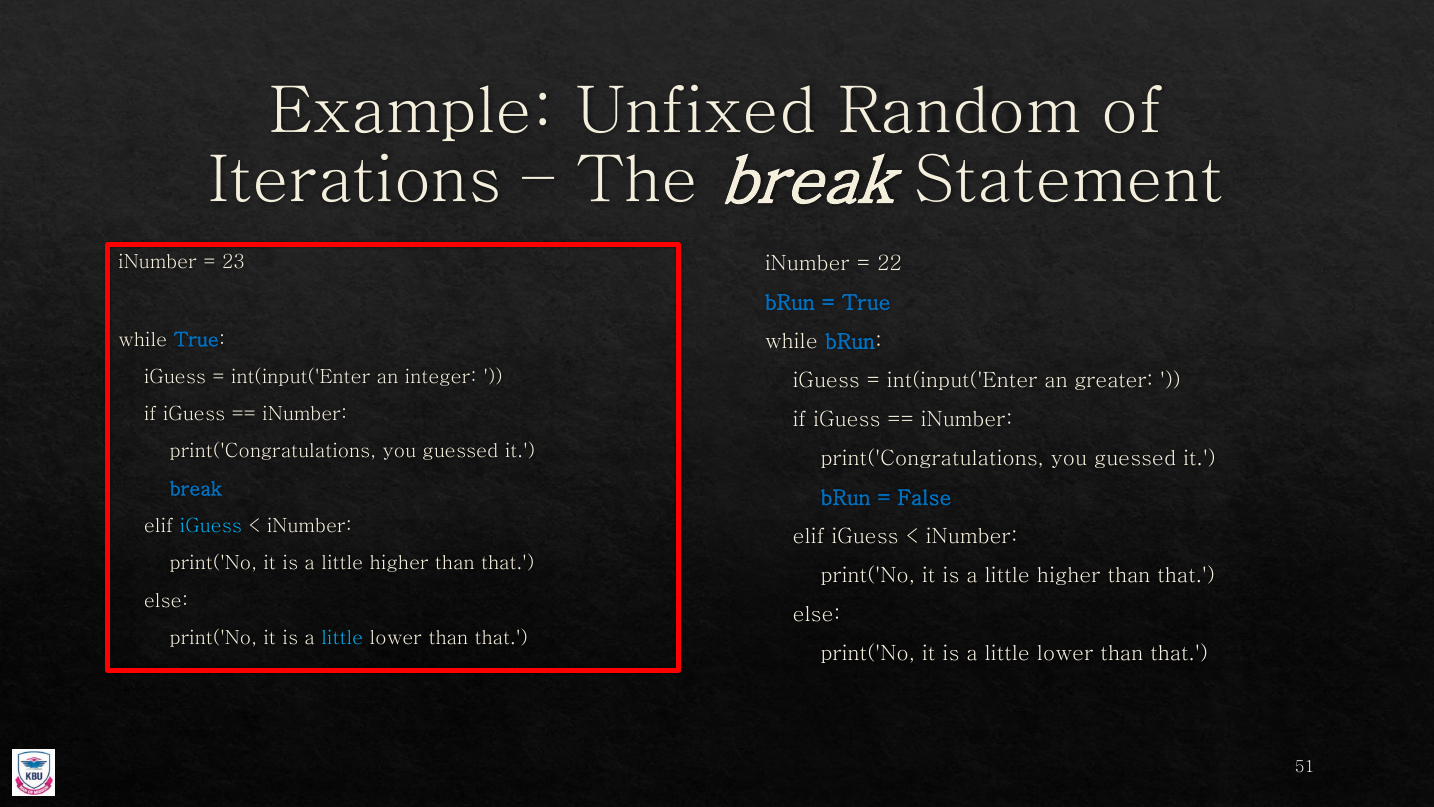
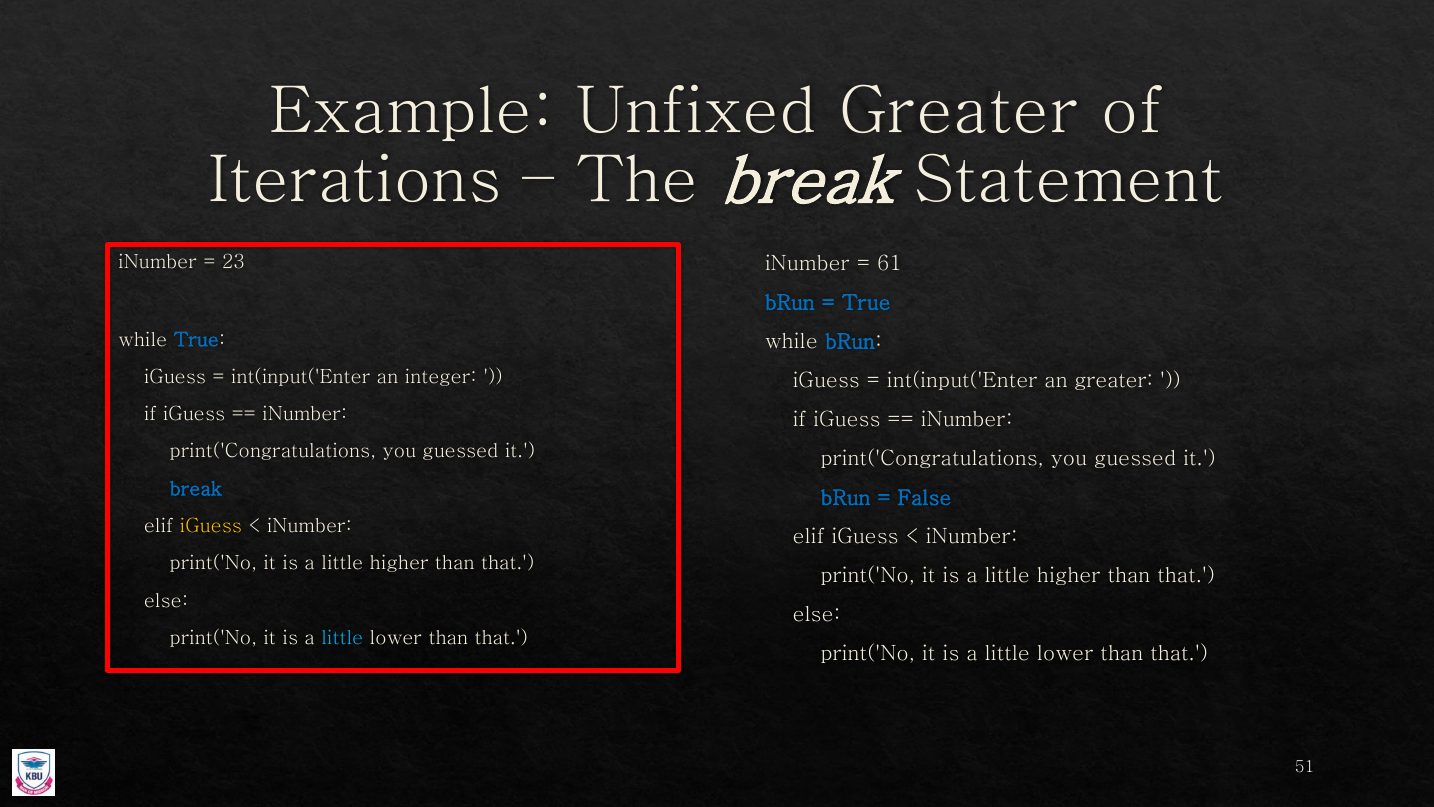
Unfixed Random: Random -> Greater (959, 111)
22: 22 -> 61 (889, 263)
iGuess colour: light blue -> yellow (211, 526)
